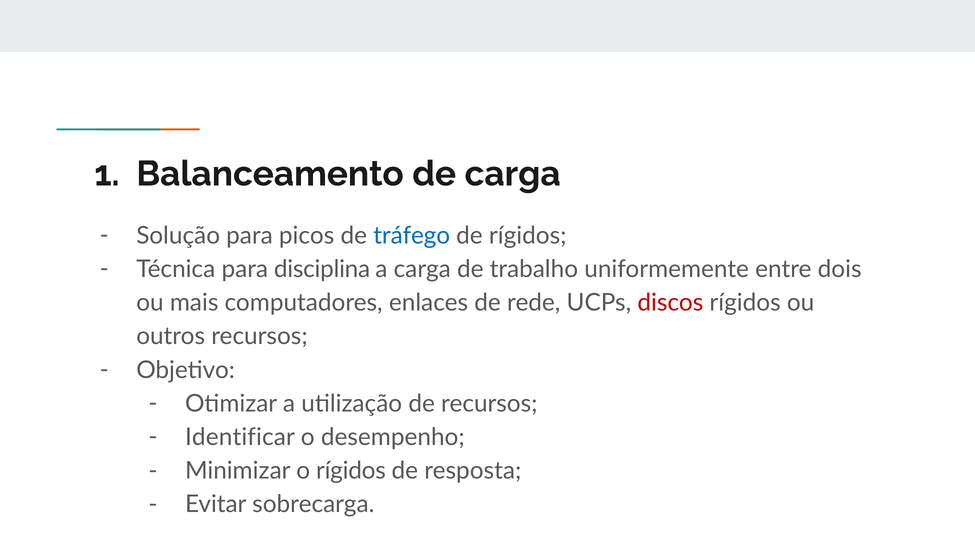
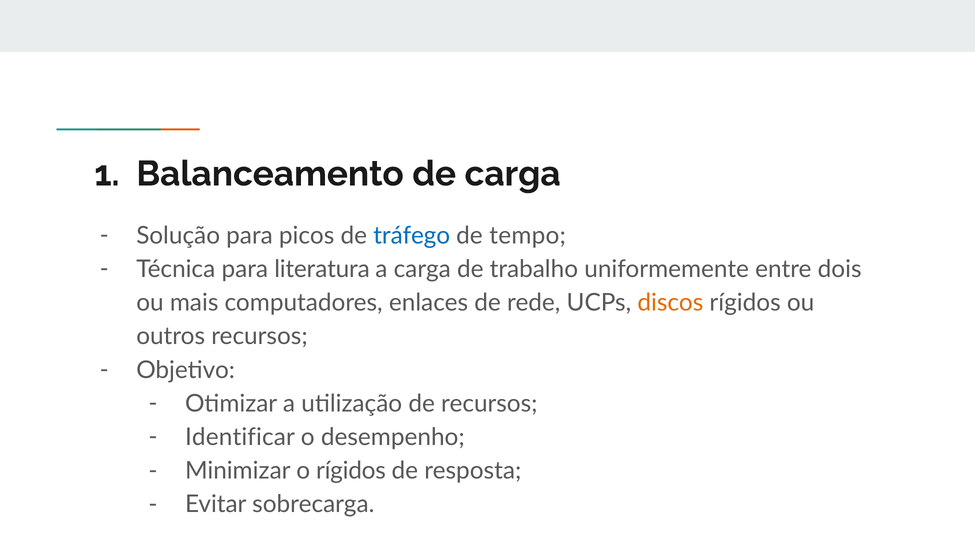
de rígidos: rígidos -> tempo (528, 236)
disciplina: disciplina -> literatura (322, 269)
discos colour: red -> orange (670, 303)
